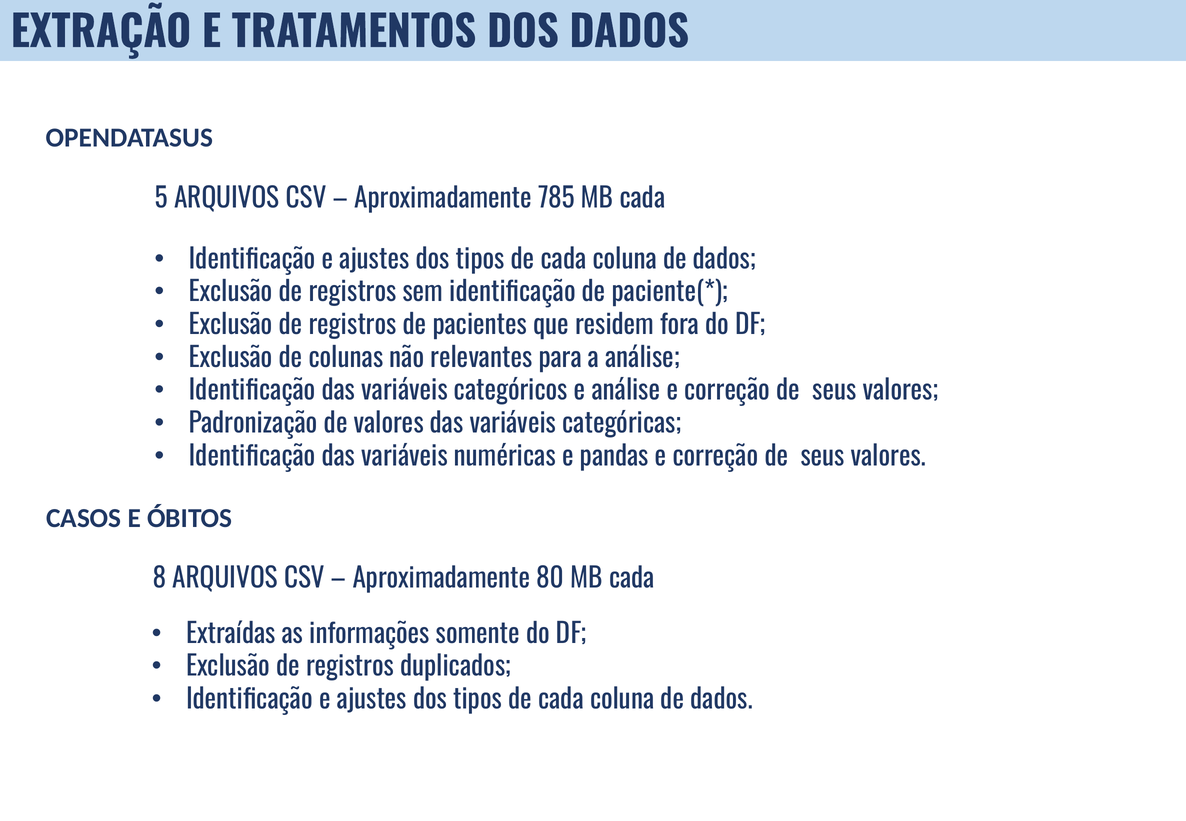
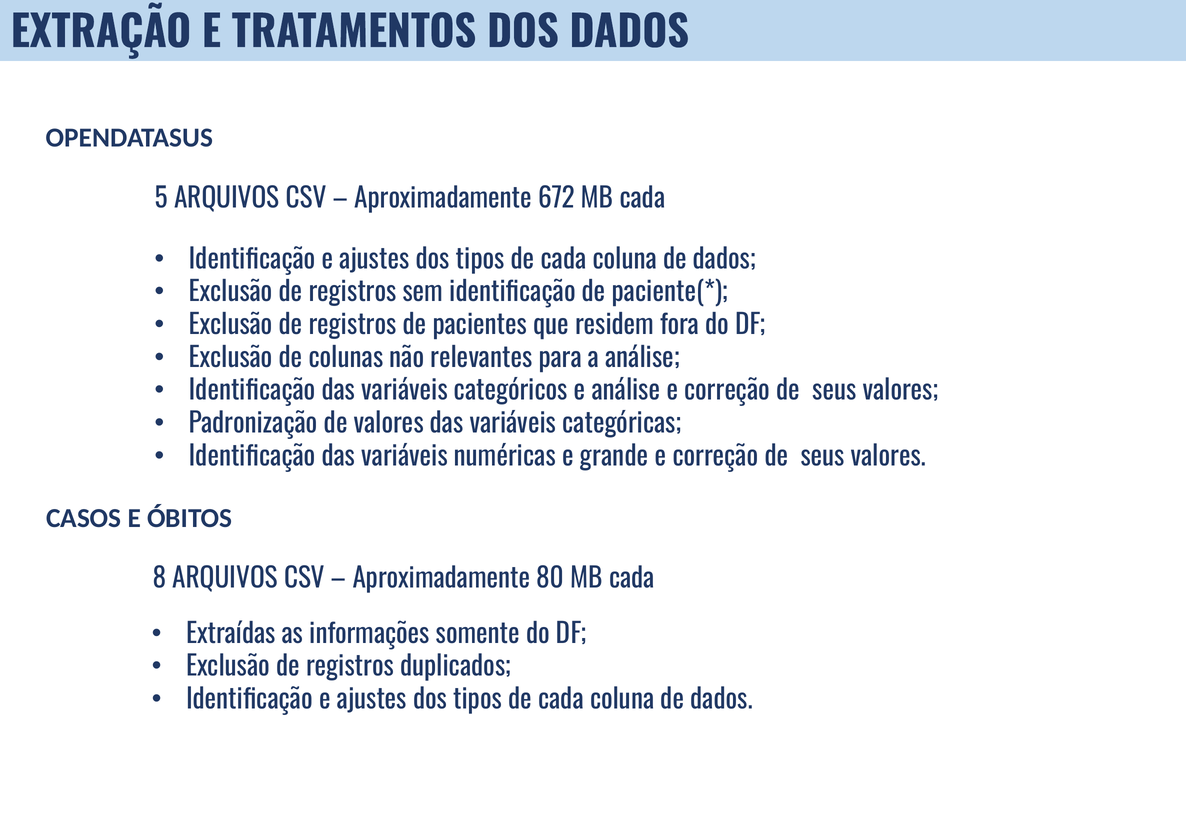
785: 785 -> 672 (556, 199)
pandas: pandas -> grande (614, 457)
